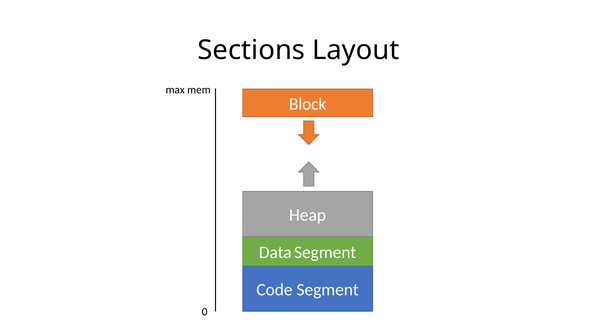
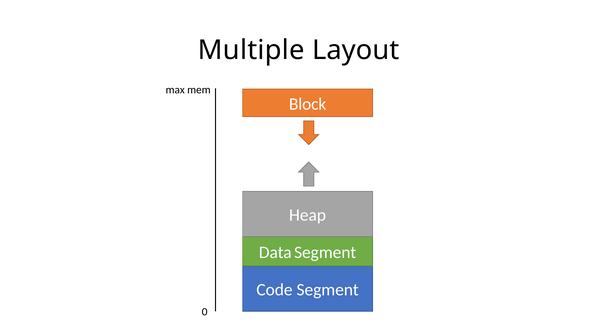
Sections: Sections -> Multiple (251, 50)
